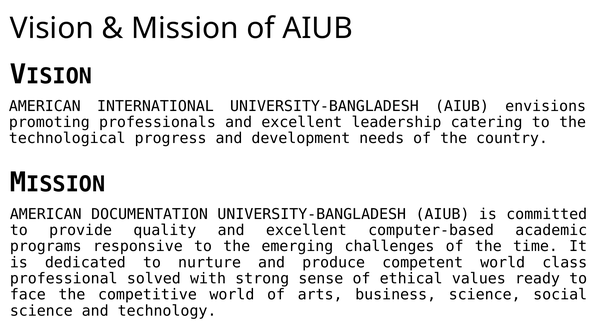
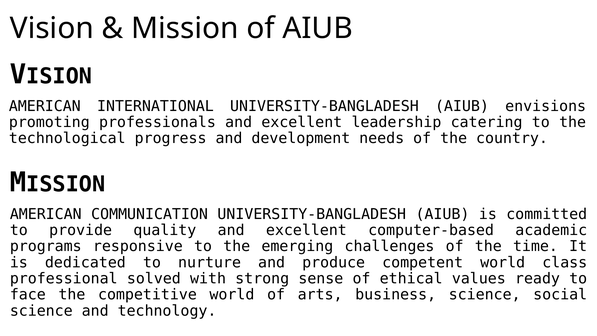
DOCUMENTATION: DOCUMENTATION -> COMMUNICATION (150, 214)
